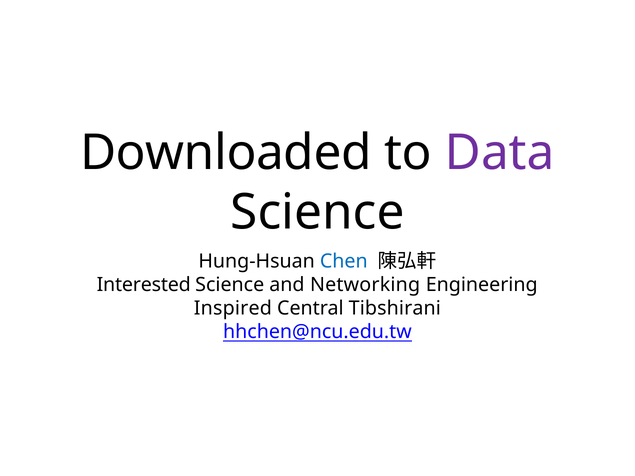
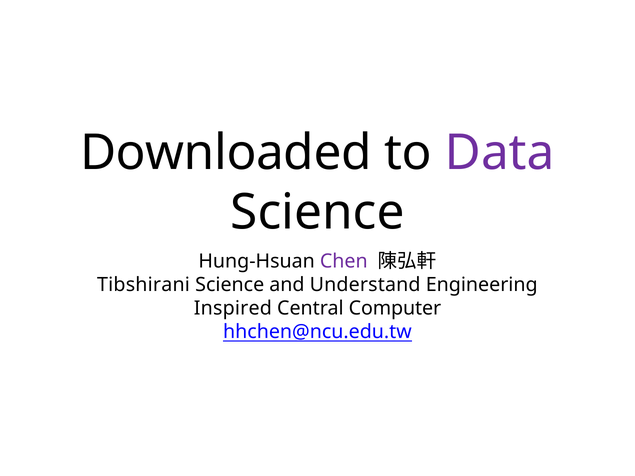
Chen colour: blue -> purple (344, 261)
Interested: Interested -> Tibshirani (144, 285)
Networking: Networking -> Understand (365, 285)
Tibshirani: Tibshirani -> Computer (395, 308)
